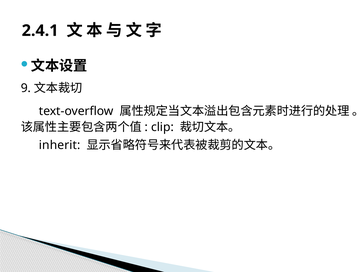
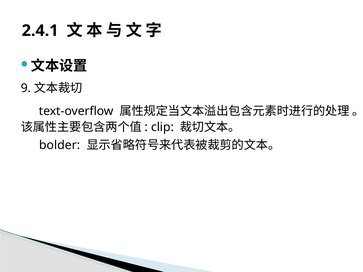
inherit: inherit -> bolder (60, 145)
